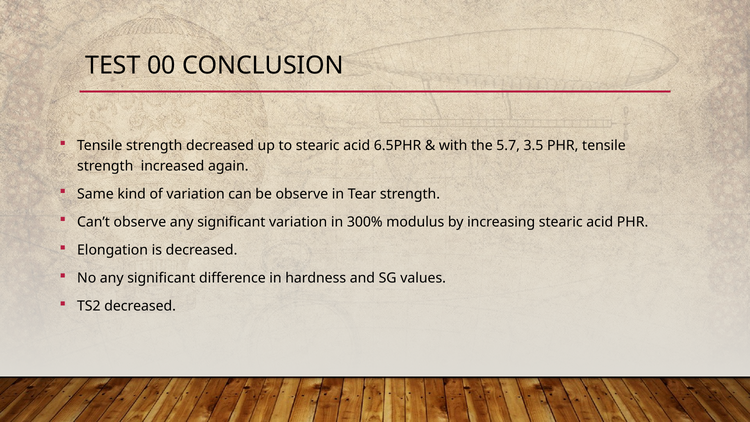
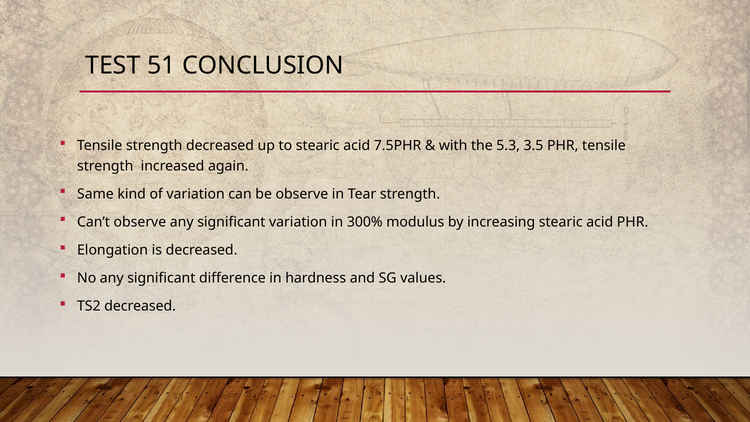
00: 00 -> 51 (161, 66)
6.5PHR: 6.5PHR -> 7.5PHR (398, 146)
5.7: 5.7 -> 5.3 (508, 146)
